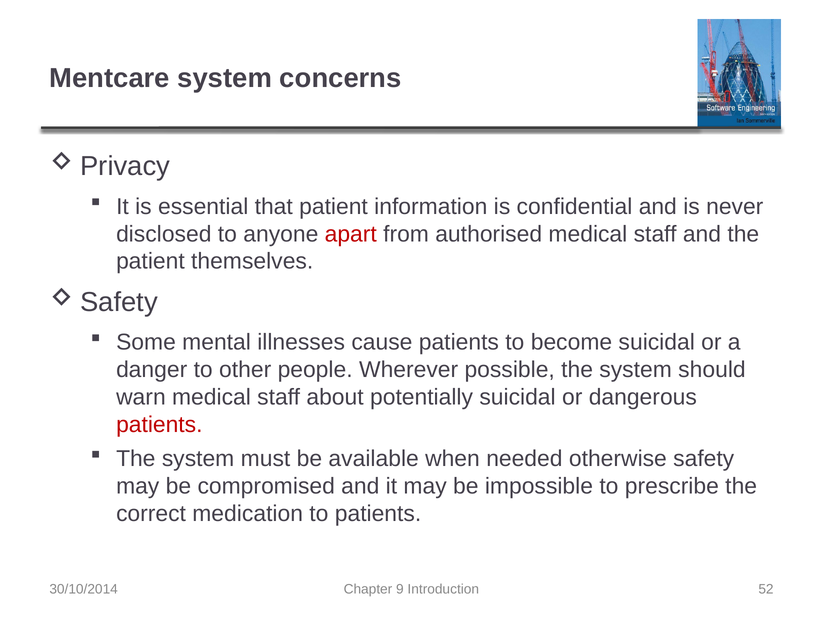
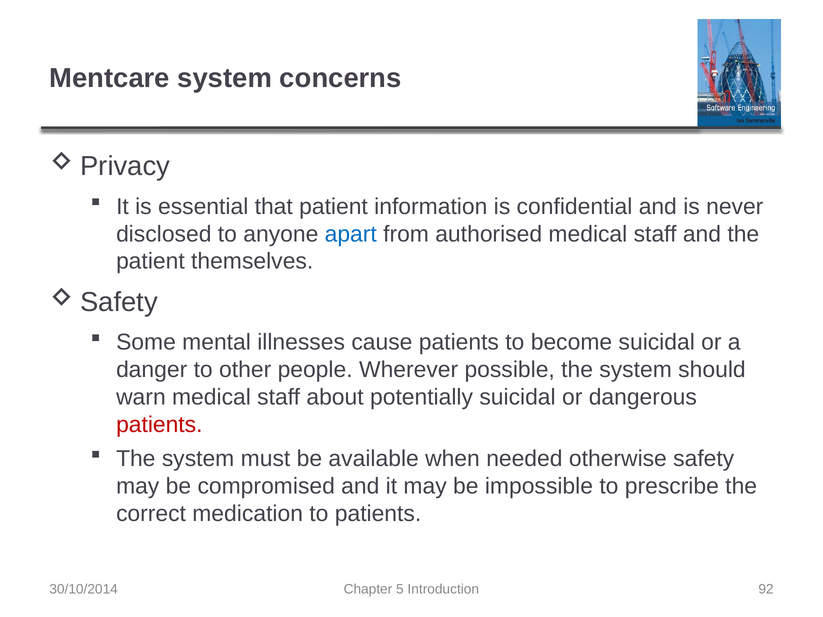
apart colour: red -> blue (351, 234)
9: 9 -> 5 (400, 589)
52: 52 -> 92 (766, 589)
